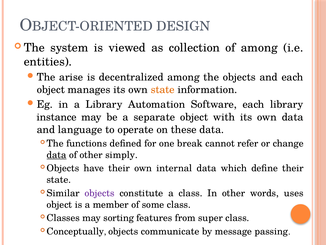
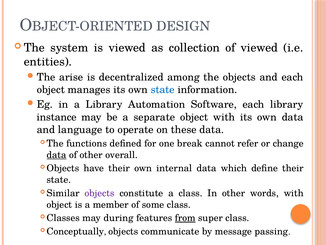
of among: among -> viewed (259, 48)
state colour: orange -> blue (163, 90)
simply: simply -> overall (122, 155)
words uses: uses -> with (294, 193)
sorting: sorting -> during (119, 218)
from underline: none -> present (185, 218)
